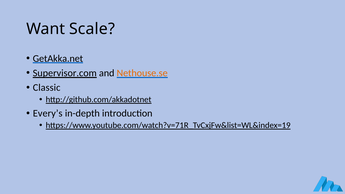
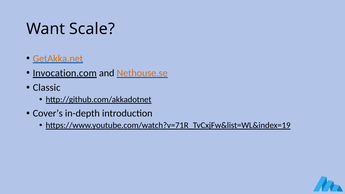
GetAkka.net colour: black -> orange (58, 58)
Supervisor.com: Supervisor.com -> Invocation.com (65, 73)
Every’s: Every’s -> Cover’s (48, 113)
